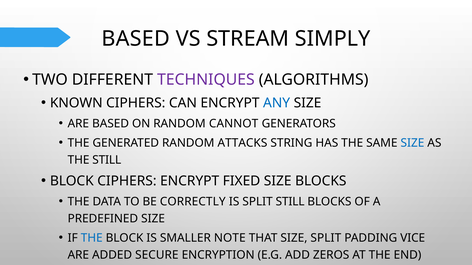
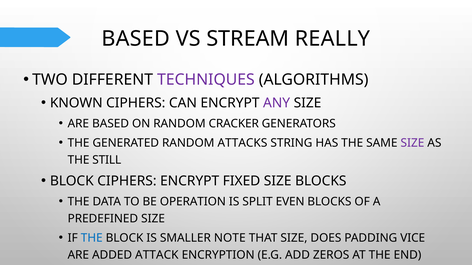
SIMPLY: SIMPLY -> REALLY (332, 39)
ANY colour: blue -> purple (277, 103)
CANNOT: CANNOT -> CRACKER (234, 124)
SIZE colour: blue -> purple (412, 143)
CORRECTLY: CORRECTLY -> OPERATION (193, 202)
SPLIT STILL: STILL -> EVEN (290, 202)
SIZE SPLIT: SPLIT -> DOES (326, 238)
SECURE: SECURE -> ATTACK (157, 255)
